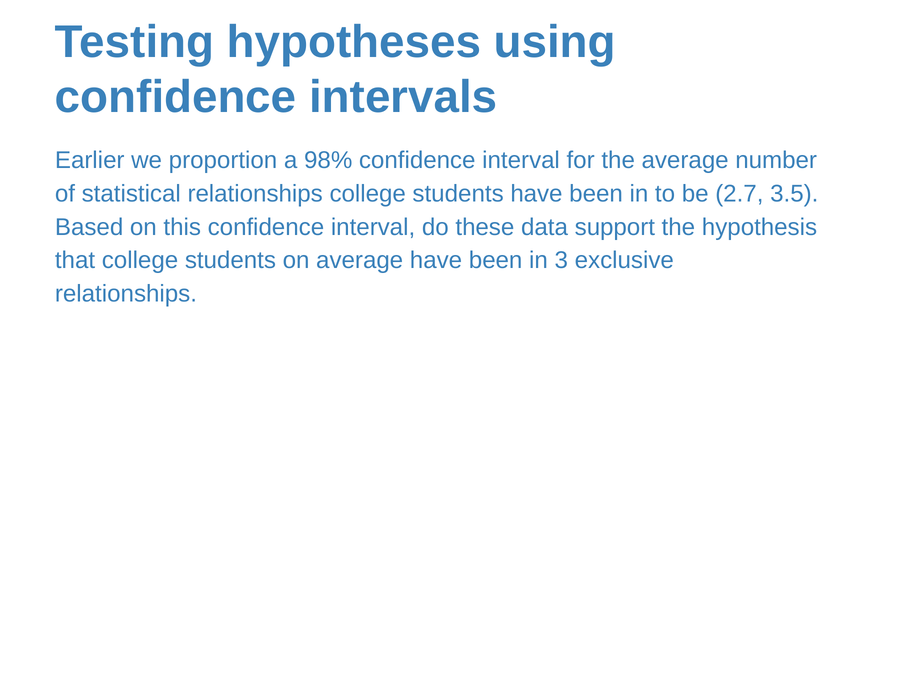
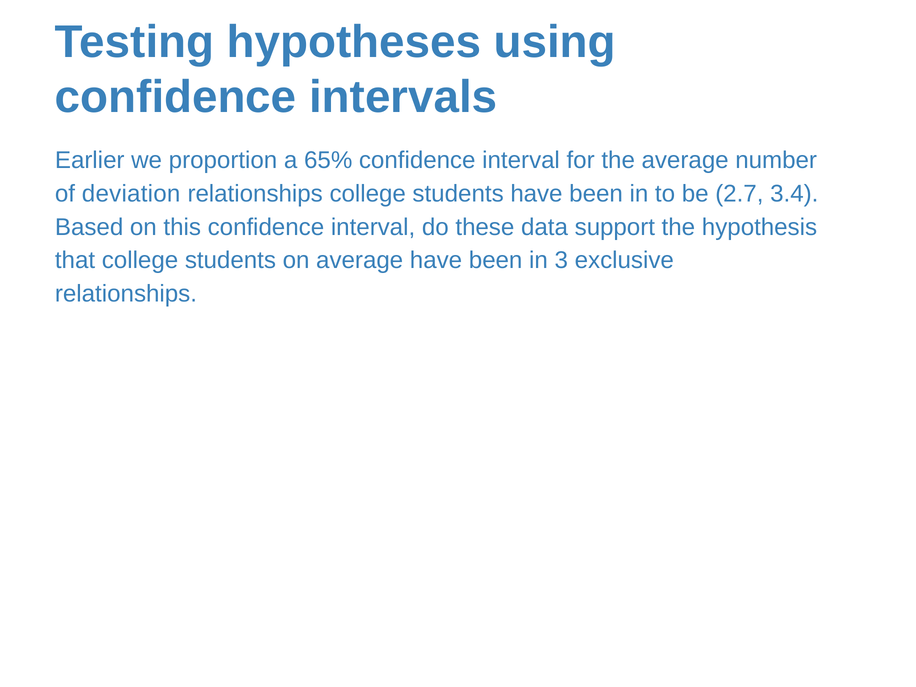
98%: 98% -> 65% (328, 160)
statistical: statistical -> deviation (131, 194)
3.5: 3.5 -> 3.4 (794, 194)
